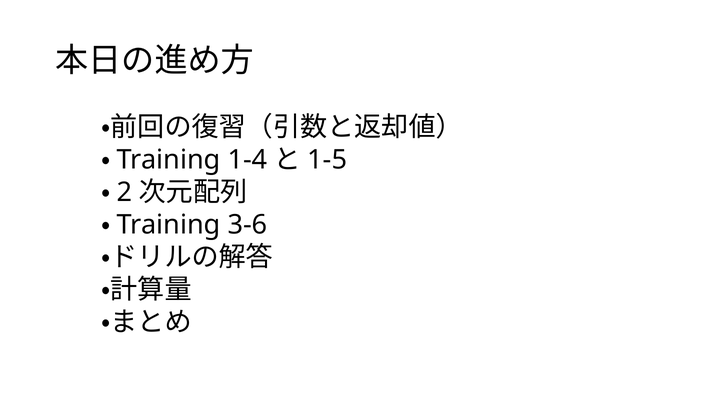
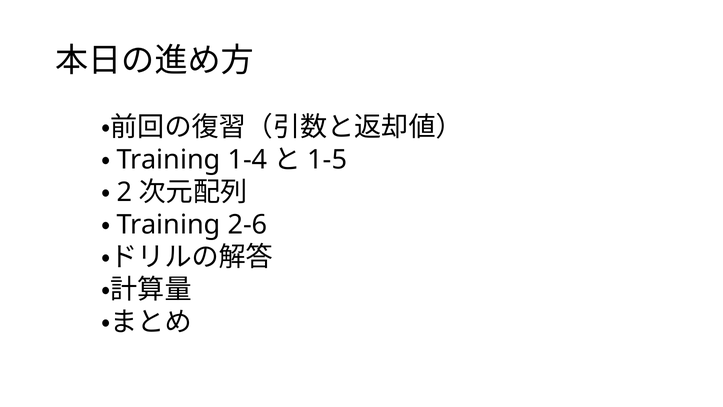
3-6: 3-6 -> 2-6 (247, 225)
